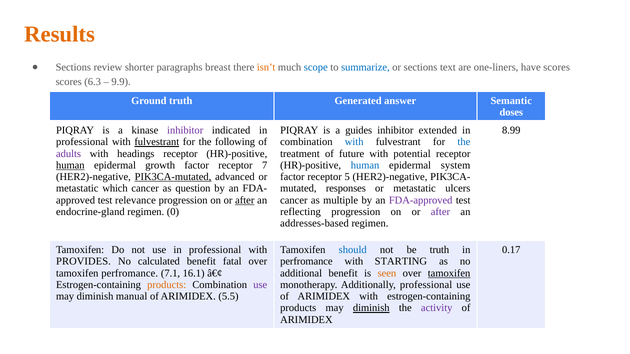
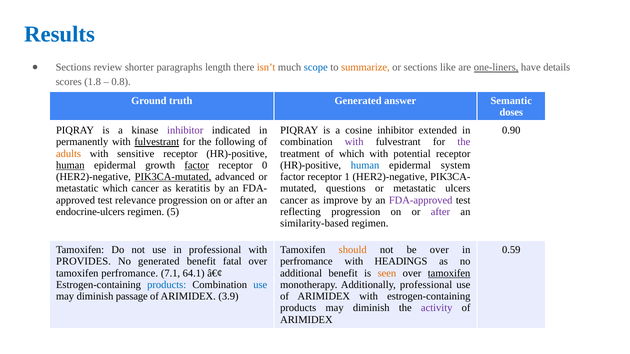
Results colour: orange -> blue (60, 34)
breast: breast -> length (218, 68)
summarize colour: blue -> orange (365, 68)
text: text -> like (448, 68)
one-liners underline: none -> present (496, 68)
have scores: scores -> details (557, 68)
6.3: 6.3 -> 1.8 (93, 82)
9.9: 9.9 -> 0.8 (121, 82)
guides: guides -> cosine (359, 130)
8.99: 8.99 -> 0.90 (511, 130)
professional: professional -> permanently (82, 142)
with colour: blue -> purple (354, 142)
the colour: blue -> purple (464, 142)
adults colour: purple -> orange (69, 154)
headings: headings -> sensitive (136, 154)
of future: future -> which (352, 154)
factor underline: none -> present (197, 165)
7: 7 -> 0 (265, 165)
5: 5 -> 1 (347, 177)
question: question -> keratitis (193, 189)
responses: responses -> questions (346, 189)
after underline: present -> none (245, 200)
multiple: multiple -> improve (341, 200)
endocrine-gland: endocrine-gland -> endocrine-ulcers (90, 212)
0: 0 -> 5 (173, 212)
addresses-based: addresses-based -> similarity-based (315, 224)
should colour: blue -> orange (353, 250)
be truth: truth -> over (439, 250)
0.17: 0.17 -> 0.59 (511, 250)
No calculated: calculated -> generated (159, 262)
STARTING: STARTING -> HEADINGS (401, 262)
16.1: 16.1 -> 64.1 (194, 273)
products colour: orange -> blue (167, 285)
use colour: purple -> blue (260, 285)
manual: manual -> passage (132, 297)
5.5: 5.5 -> 3.9 (228, 297)
diminish underline: present -> none (371, 308)
